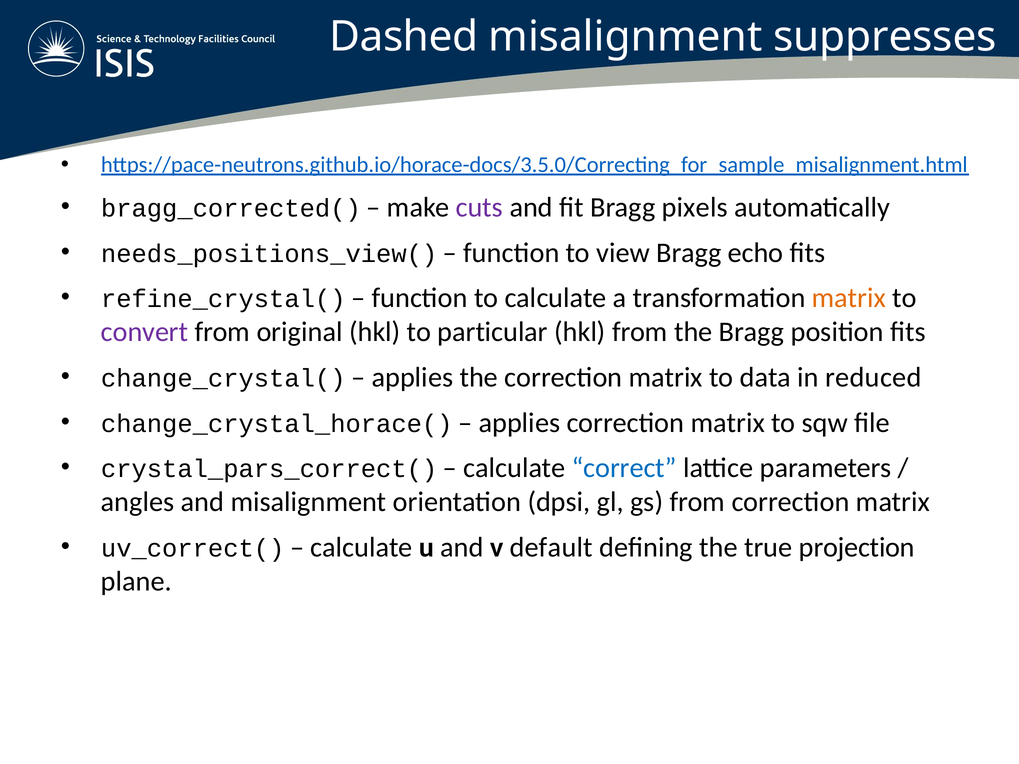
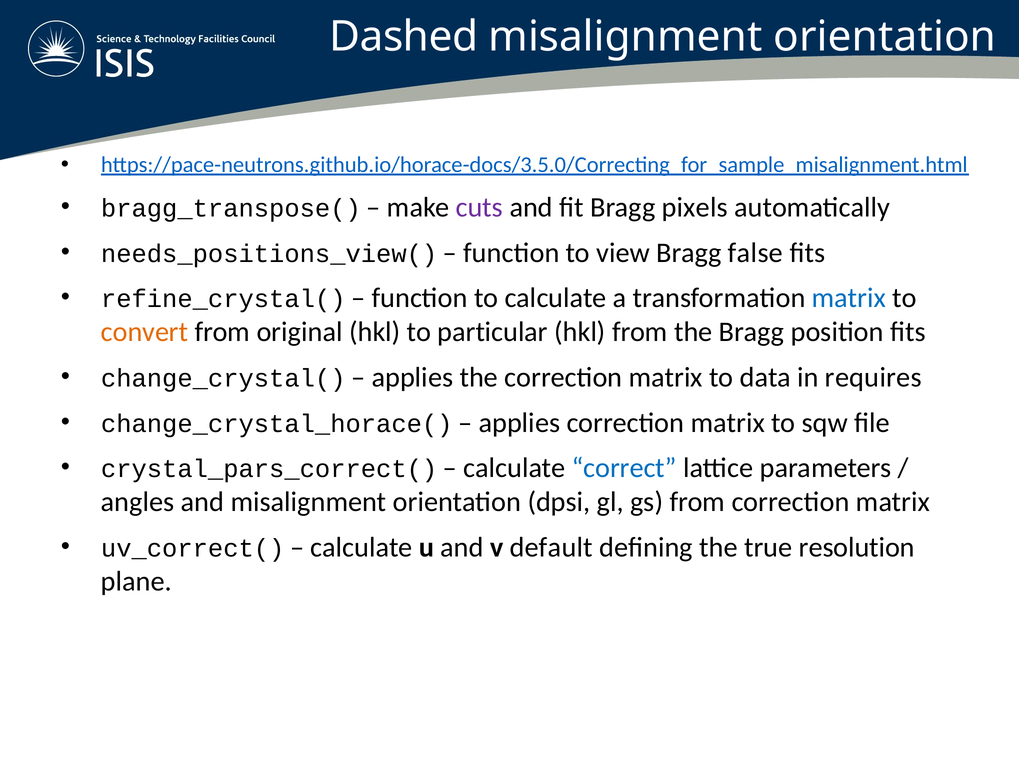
suppresses: suppresses -> orientation (885, 37)
bragg_corrected(: bragg_corrected( -> bragg_transpose( (231, 209)
echo: echo -> false (755, 253)
matrix colour: orange -> blue (849, 298)
convert colour: purple -> orange (145, 332)
reduced: reduced -> requires (873, 378)
projection: projection -> resolution (857, 548)
